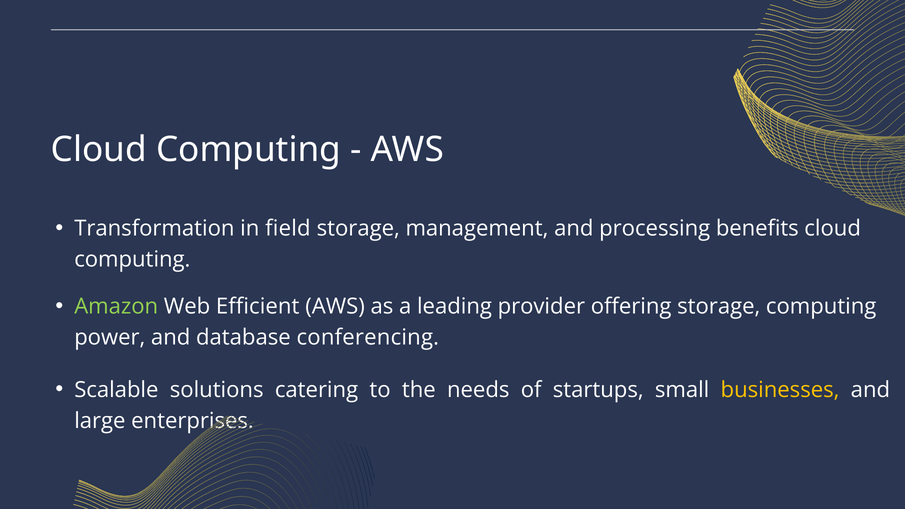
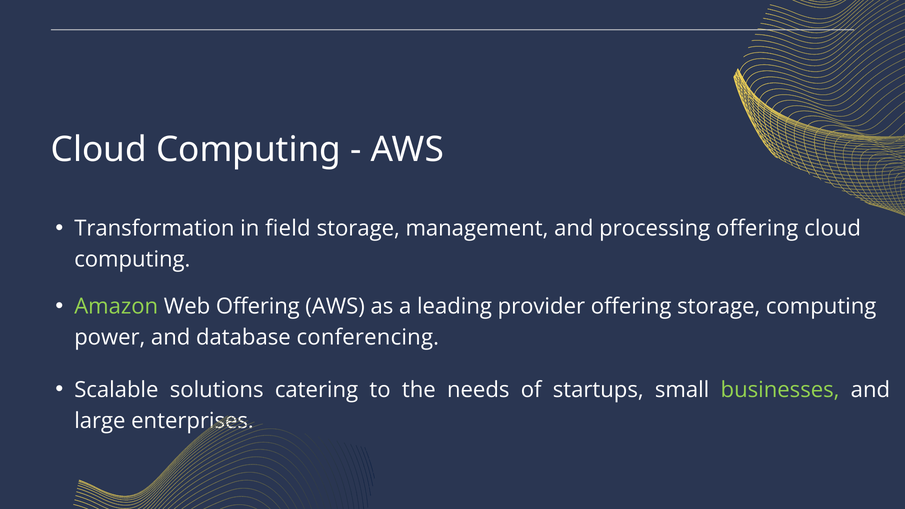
processing benefits: benefits -> offering (757, 229)
Web Efficient: Efficient -> Offering (258, 307)
businesses colour: yellow -> light green (780, 390)
